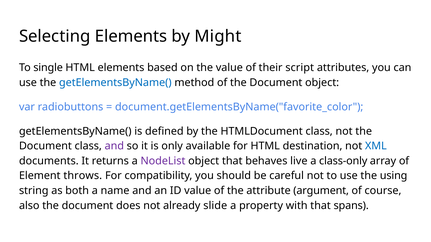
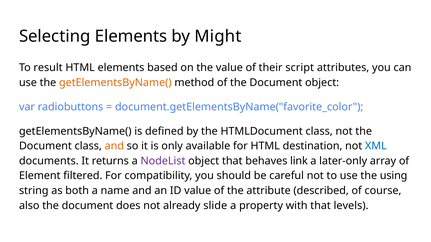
single: single -> result (48, 68)
getElementsByName( colour: blue -> orange (115, 83)
and colour: purple -> orange (114, 146)
live: live -> link (299, 161)
class-only: class-only -> later-only (343, 161)
throws: throws -> filtered (83, 176)
argument: argument -> described (321, 191)
spans: spans -> levels (351, 206)
